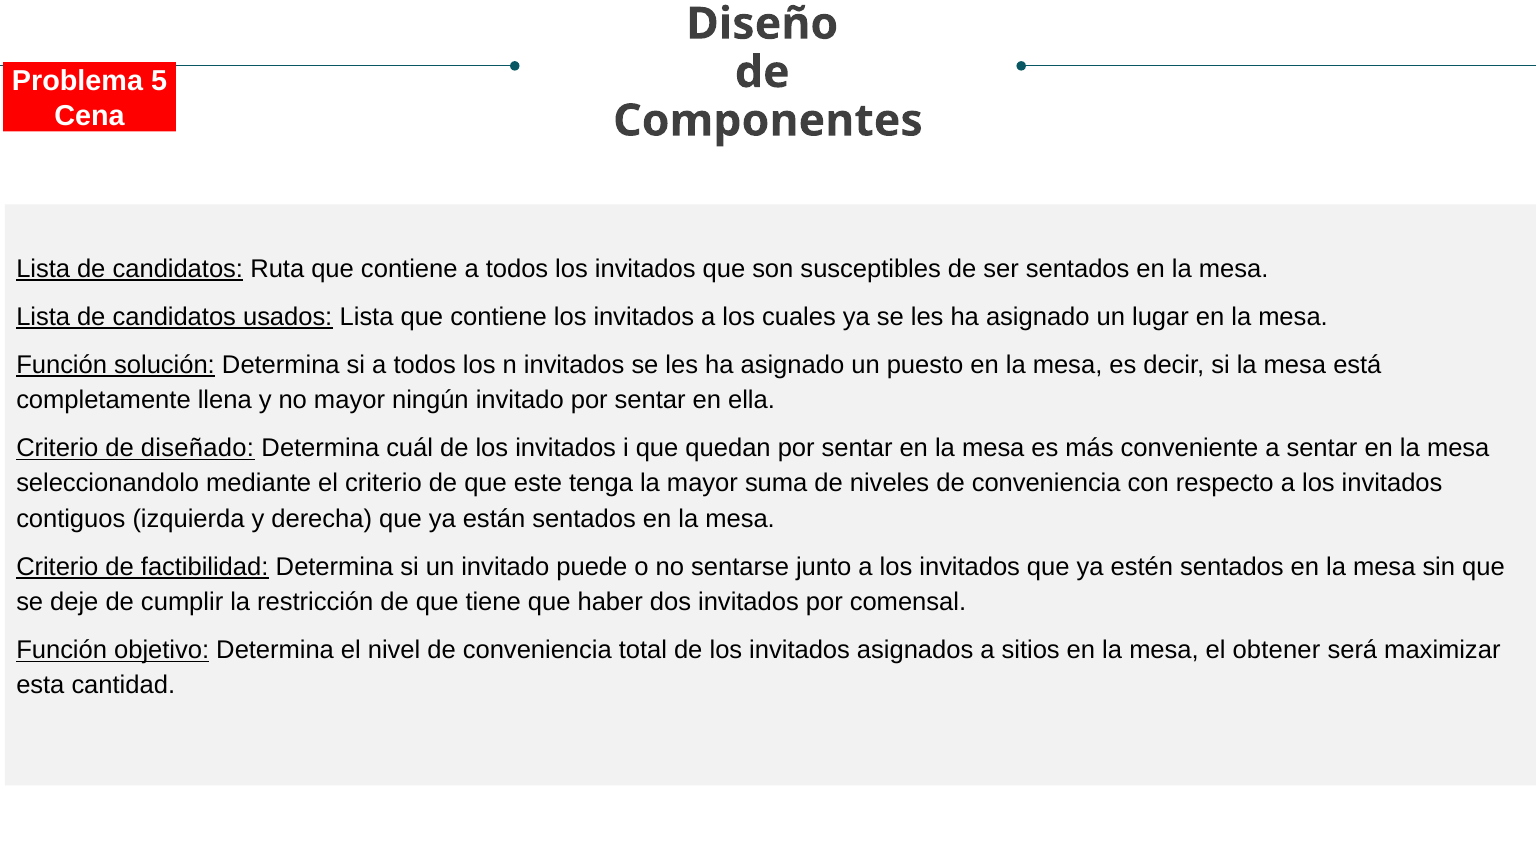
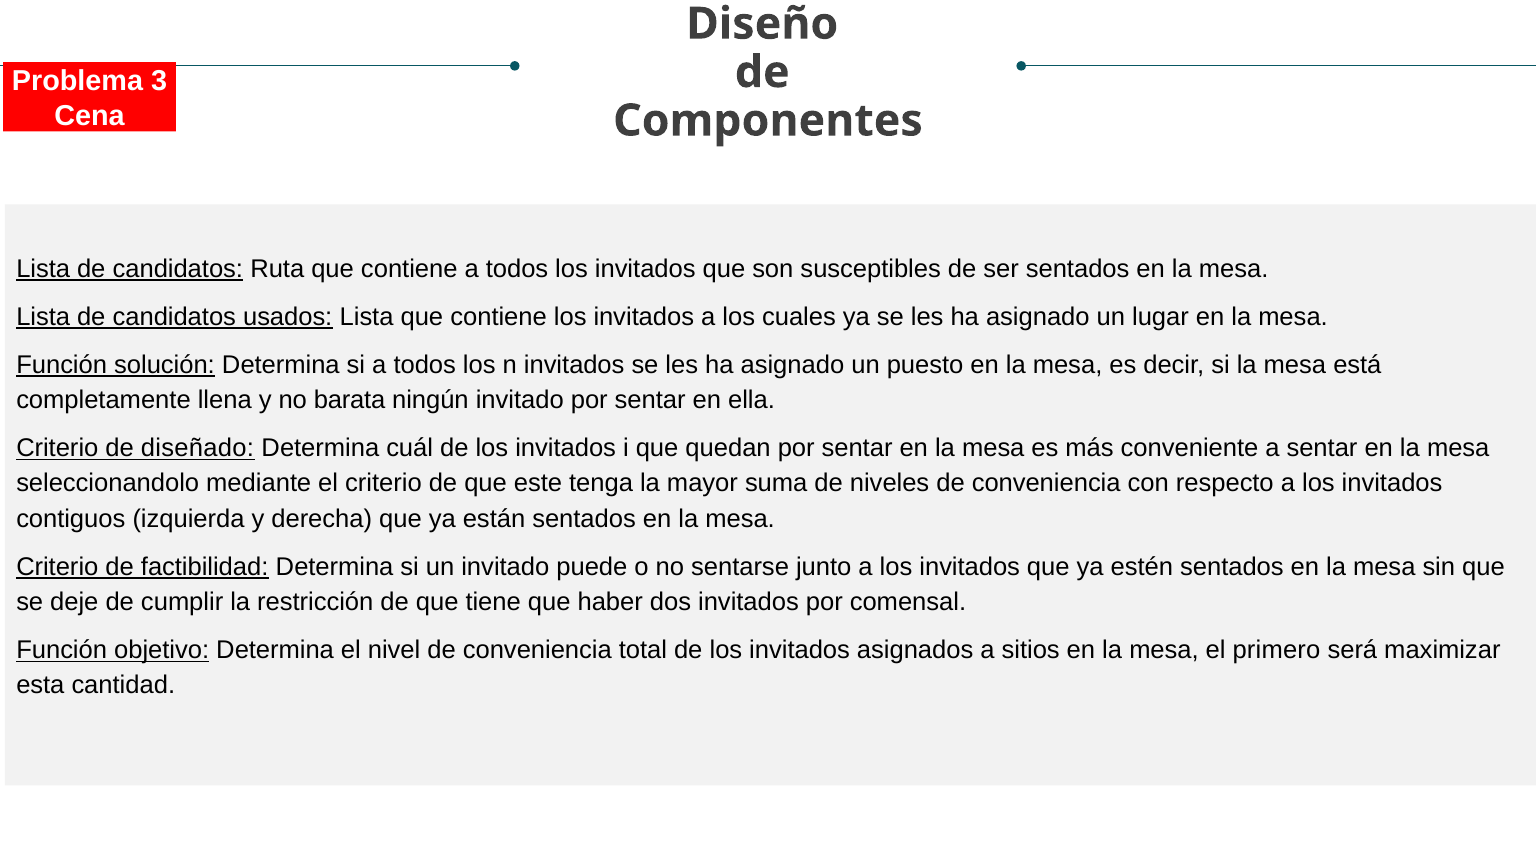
5: 5 -> 3 (159, 81)
no mayor: mayor -> barata (350, 400)
obtener: obtener -> primero (1276, 650)
